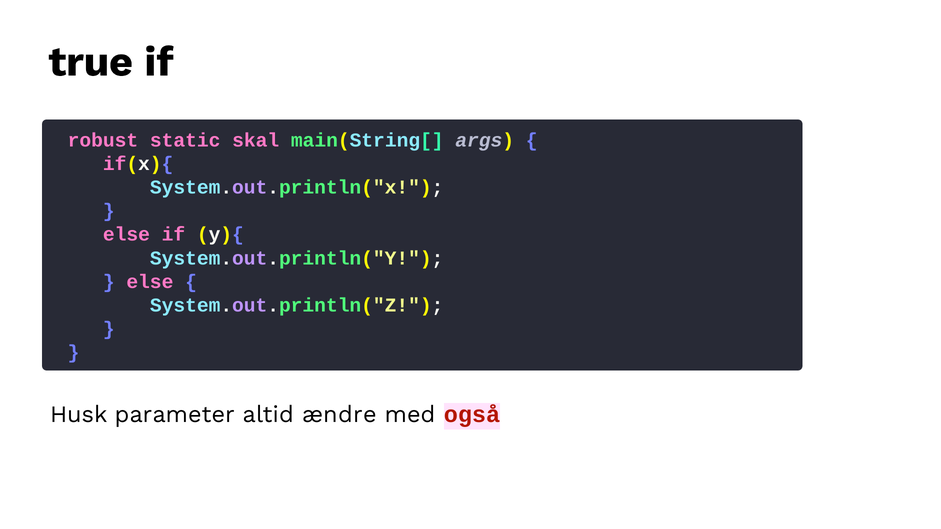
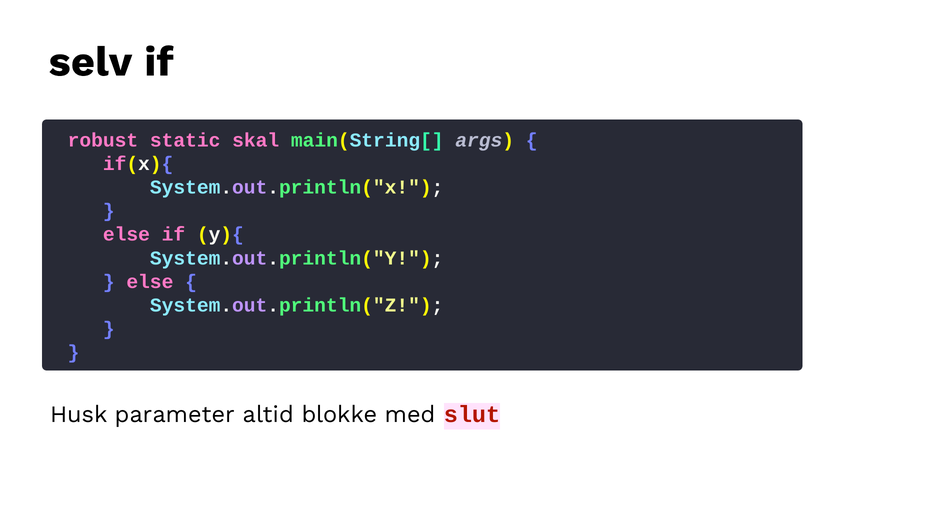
true: true -> selv (90, 62)
ændre: ændre -> blokke (340, 415)
også: også -> slut (472, 415)
